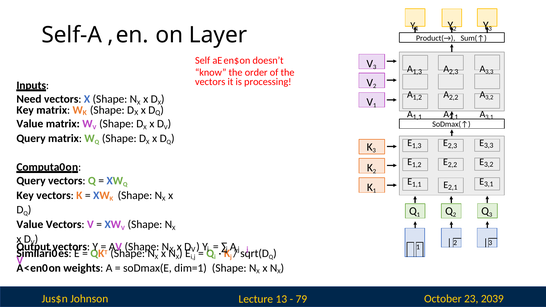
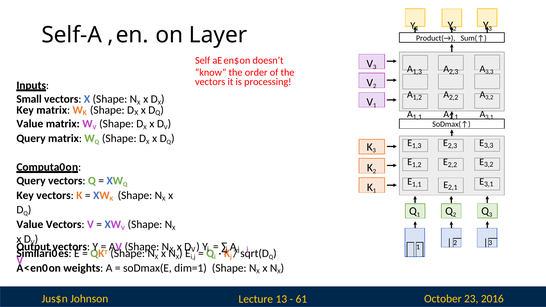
Need: Need -> Small (29, 99)
2039: 2039 -> 2016 (492, 299)
79: 79 -> 61 (301, 299)
